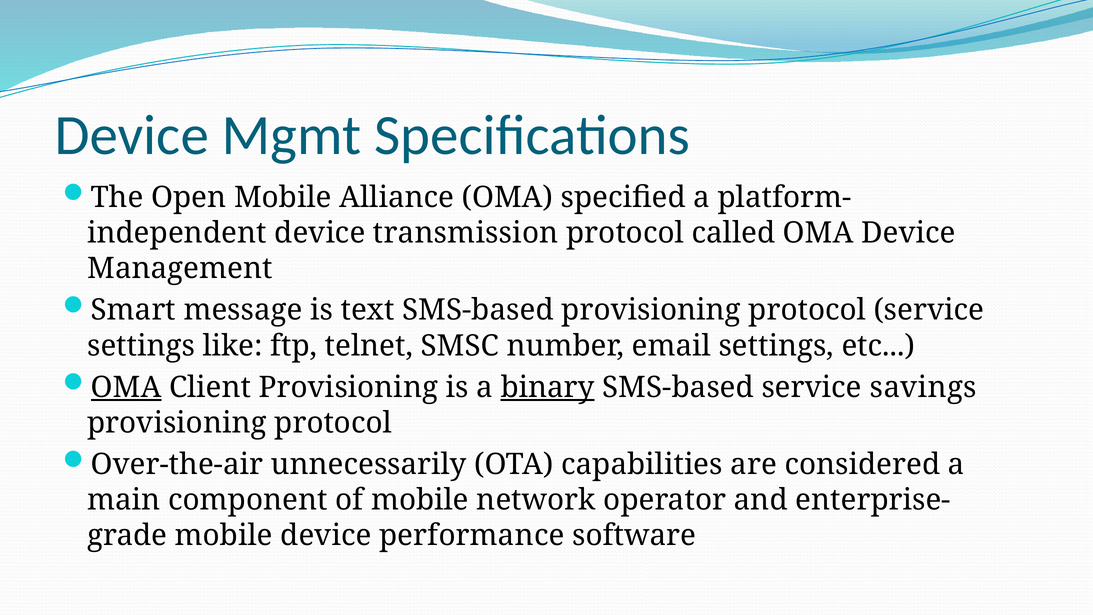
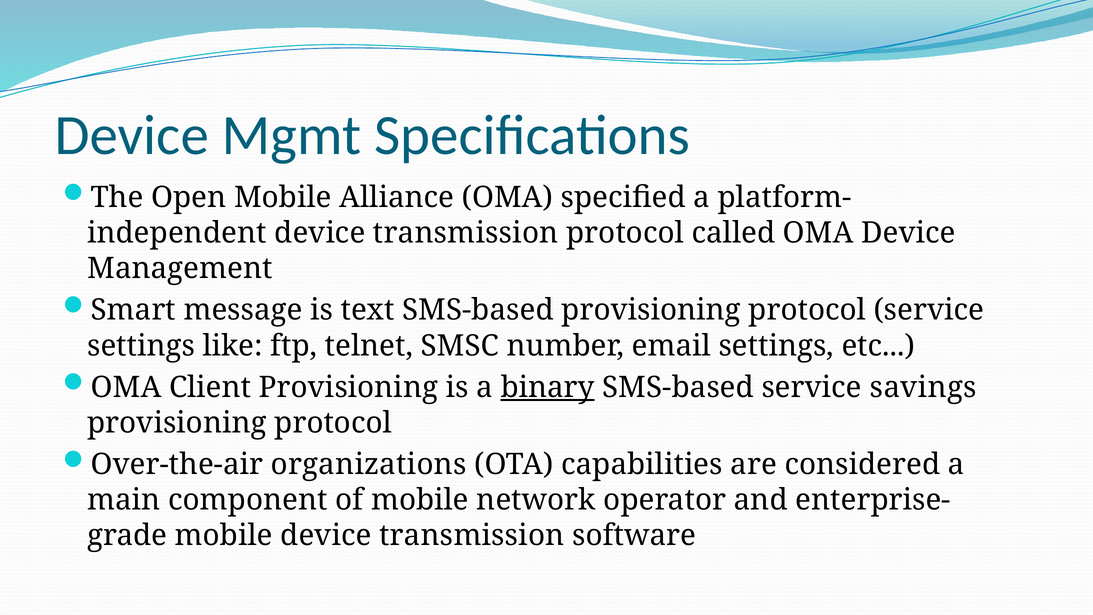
OMA underline: present -> none (126, 387)
unnecessarily: unnecessarily -> organizations (369, 464)
mobile device performance: performance -> transmission (472, 536)
